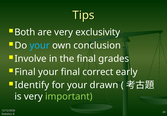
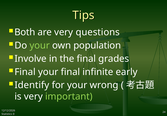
exclusivity: exclusivity -> questions (98, 32)
your colour: light blue -> light green (40, 45)
conclusion: conclusion -> population (97, 45)
correct: correct -> infinite (98, 72)
drawn: drawn -> wrong (104, 85)
